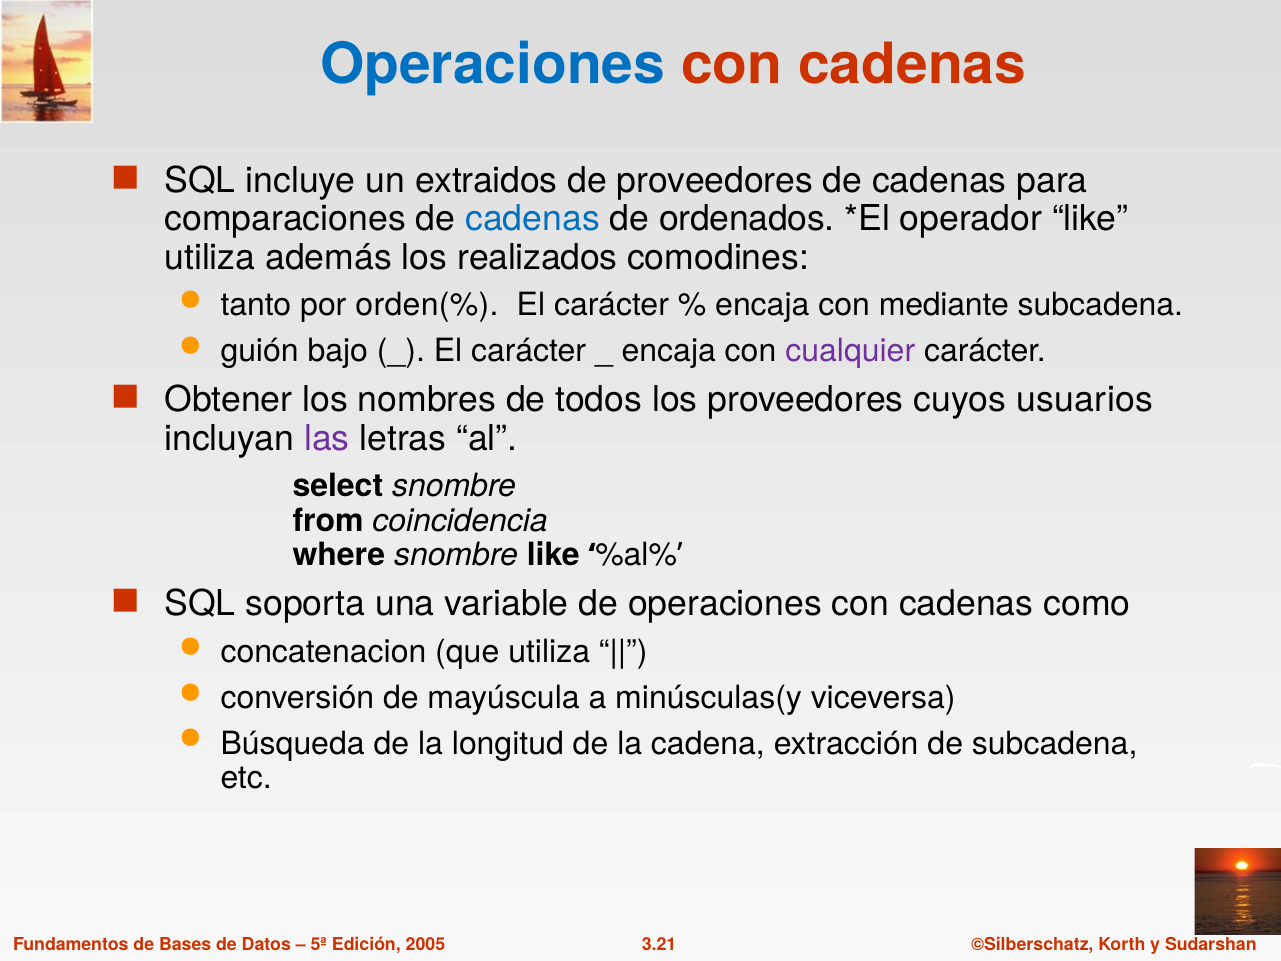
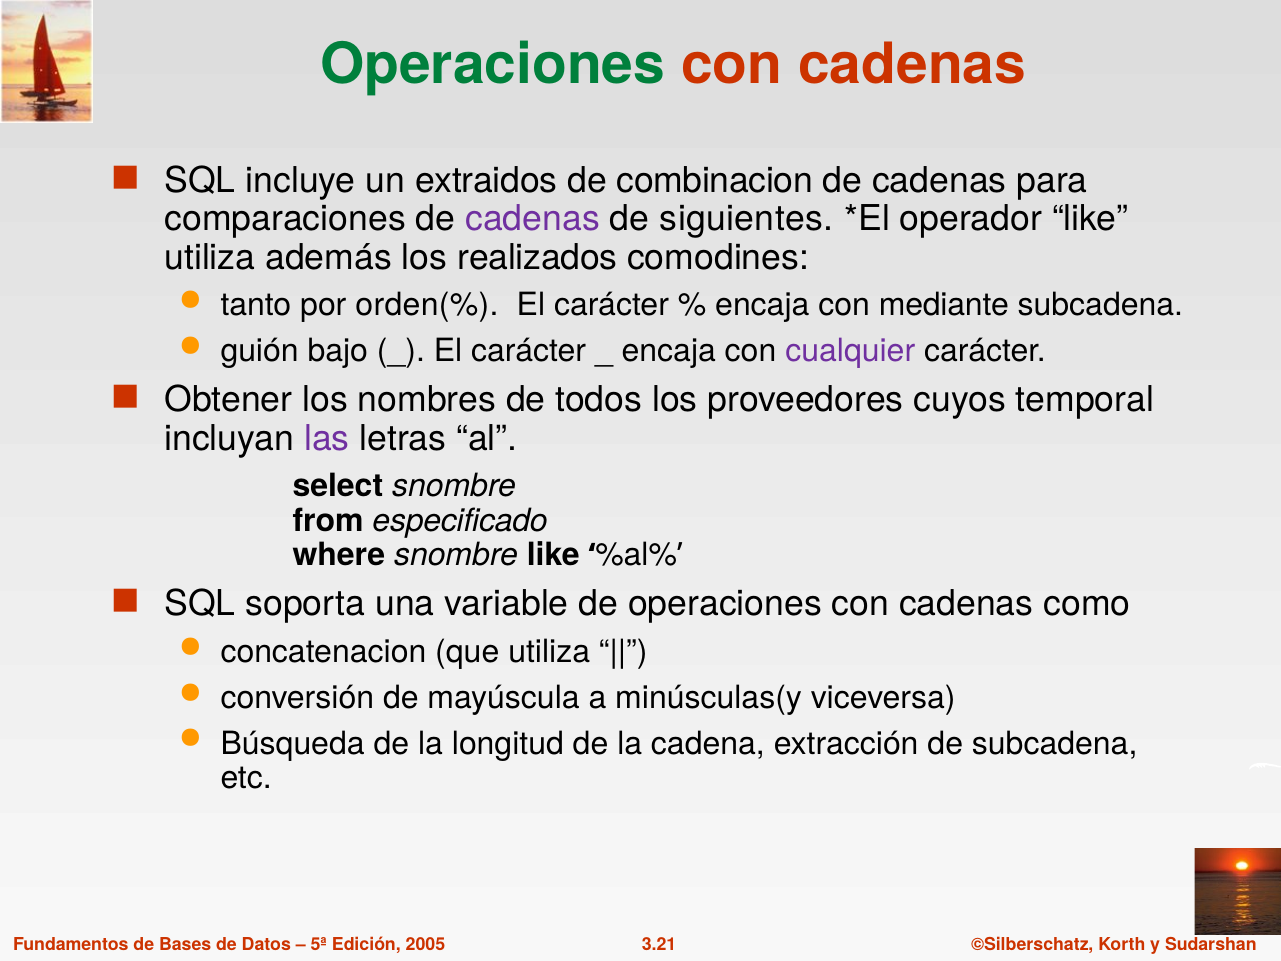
Operaciones colour: blue -> green (493, 65)
de proveedores: proveedores -> combinacion (715, 180)
cadenas colour: blue -> purple (533, 219)
ordenados: ordenados -> siguientes (747, 219)
usuarios: usuarios -> temporal (1085, 400)
coincidencia: coincidencia -> especificado (460, 521)
